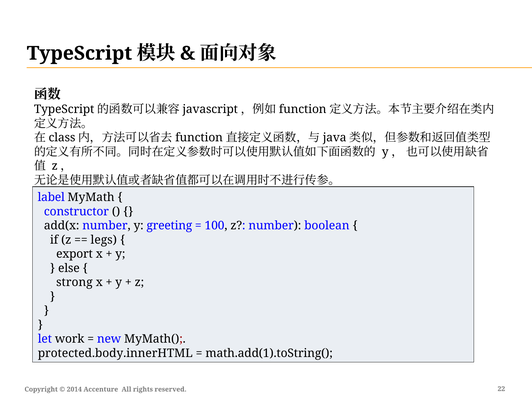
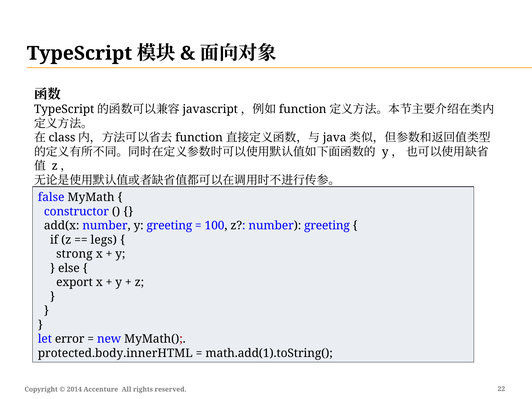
label: label -> false (51, 197)
number boolean: boolean -> greeting (327, 226)
export: export -> strong (74, 254)
strong: strong -> export (75, 282)
work: work -> error (70, 339)
